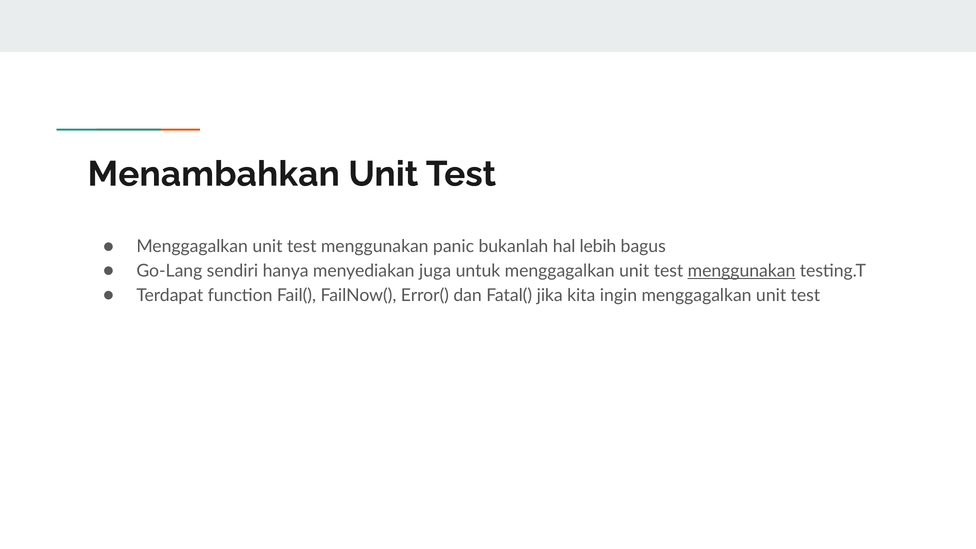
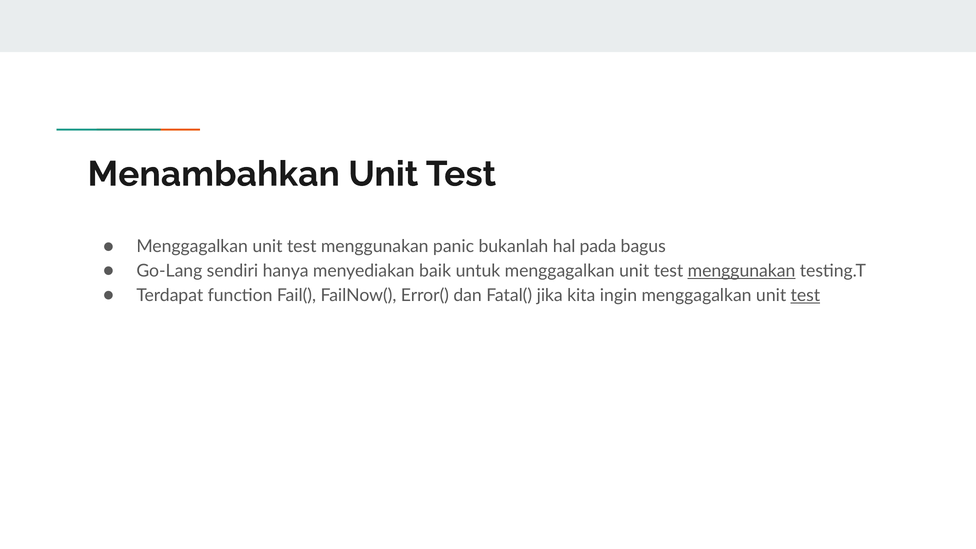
lebih: lebih -> pada (598, 247)
juga: juga -> baik (435, 271)
test underline: none -> present (805, 295)
